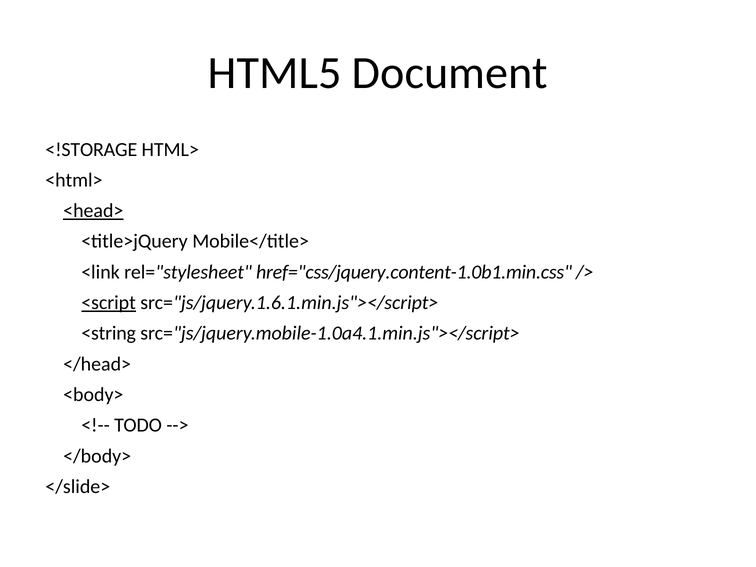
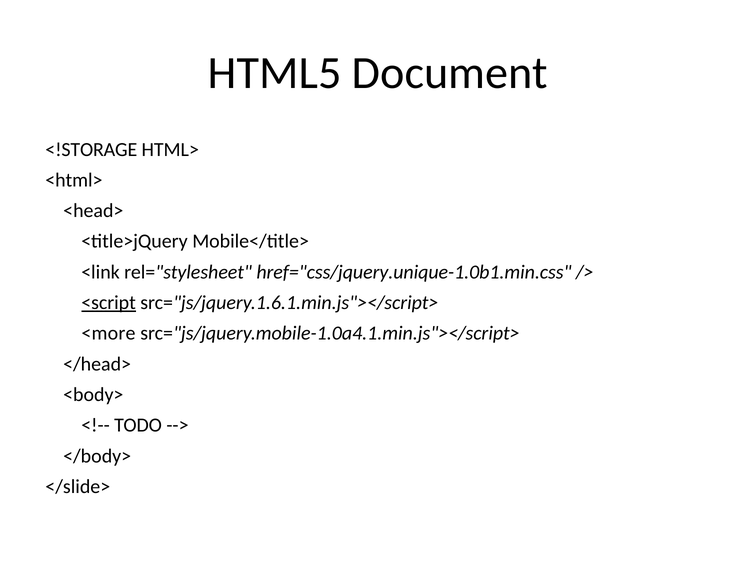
<head> underline: present -> none (93, 211)
href="css/jquery.content-1.0b1.min.css: href="css/jquery.content-1.0b1.min.css -> href="css/jquery.unique-1.0b1.min.css (414, 272)
<string: <string -> <more (108, 333)
